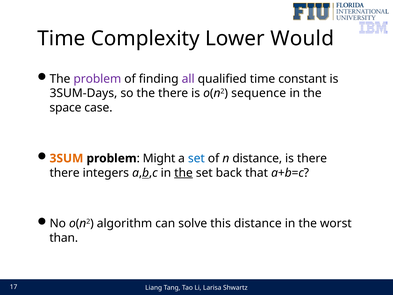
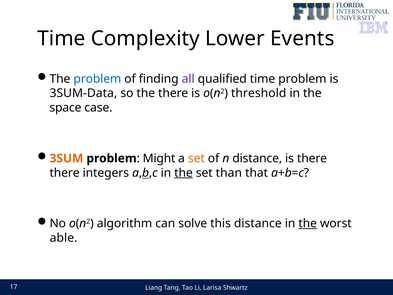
Would: Would -> Events (302, 38)
problem colour: purple -> blue (97, 79)
time constant: constant -> problem (302, 79)
3SUM-Days: 3SUM-Days -> 3SUM-Data (83, 93)
sequence: sequence -> threshold (259, 93)
set colour: blue -> orange (196, 158)
back: back -> than (229, 173)
the underline: none -> present (308, 223)
than: than -> able (64, 238)
